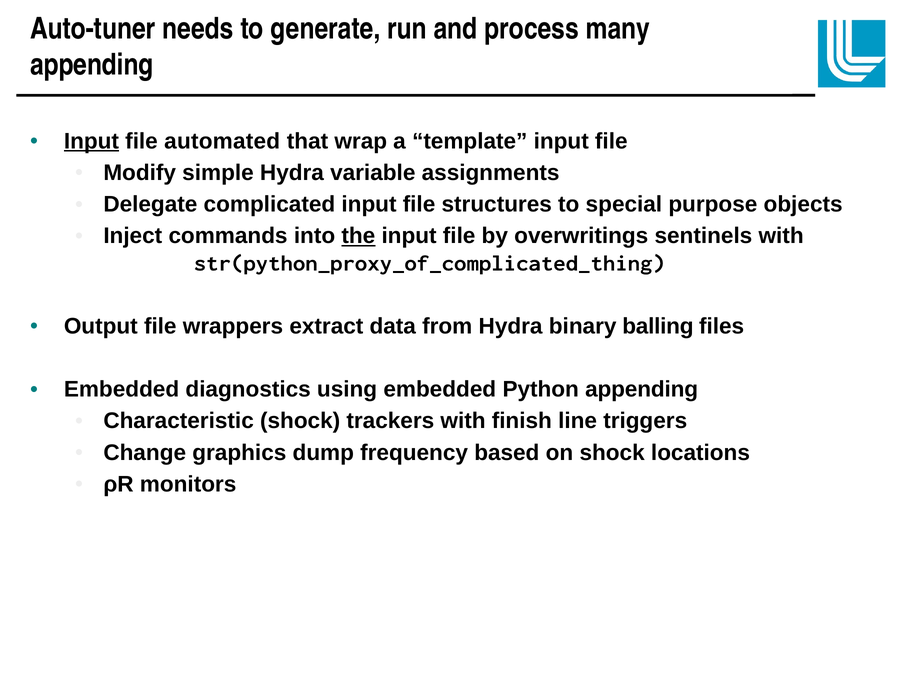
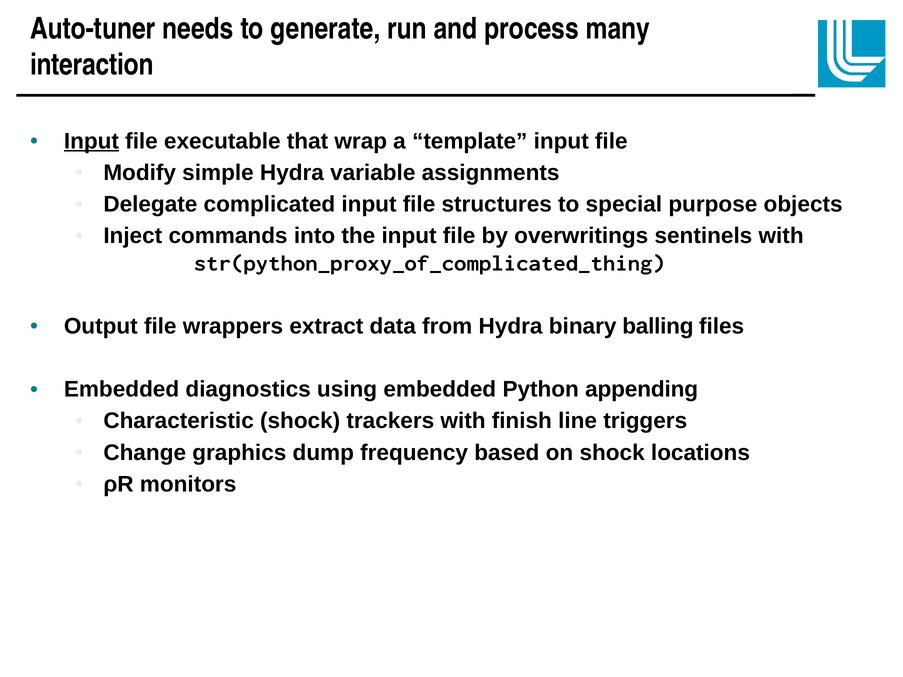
appending: appending -> interaction (92, 65)
automated: automated -> executable (222, 141)
the underline: present -> none (358, 236)
